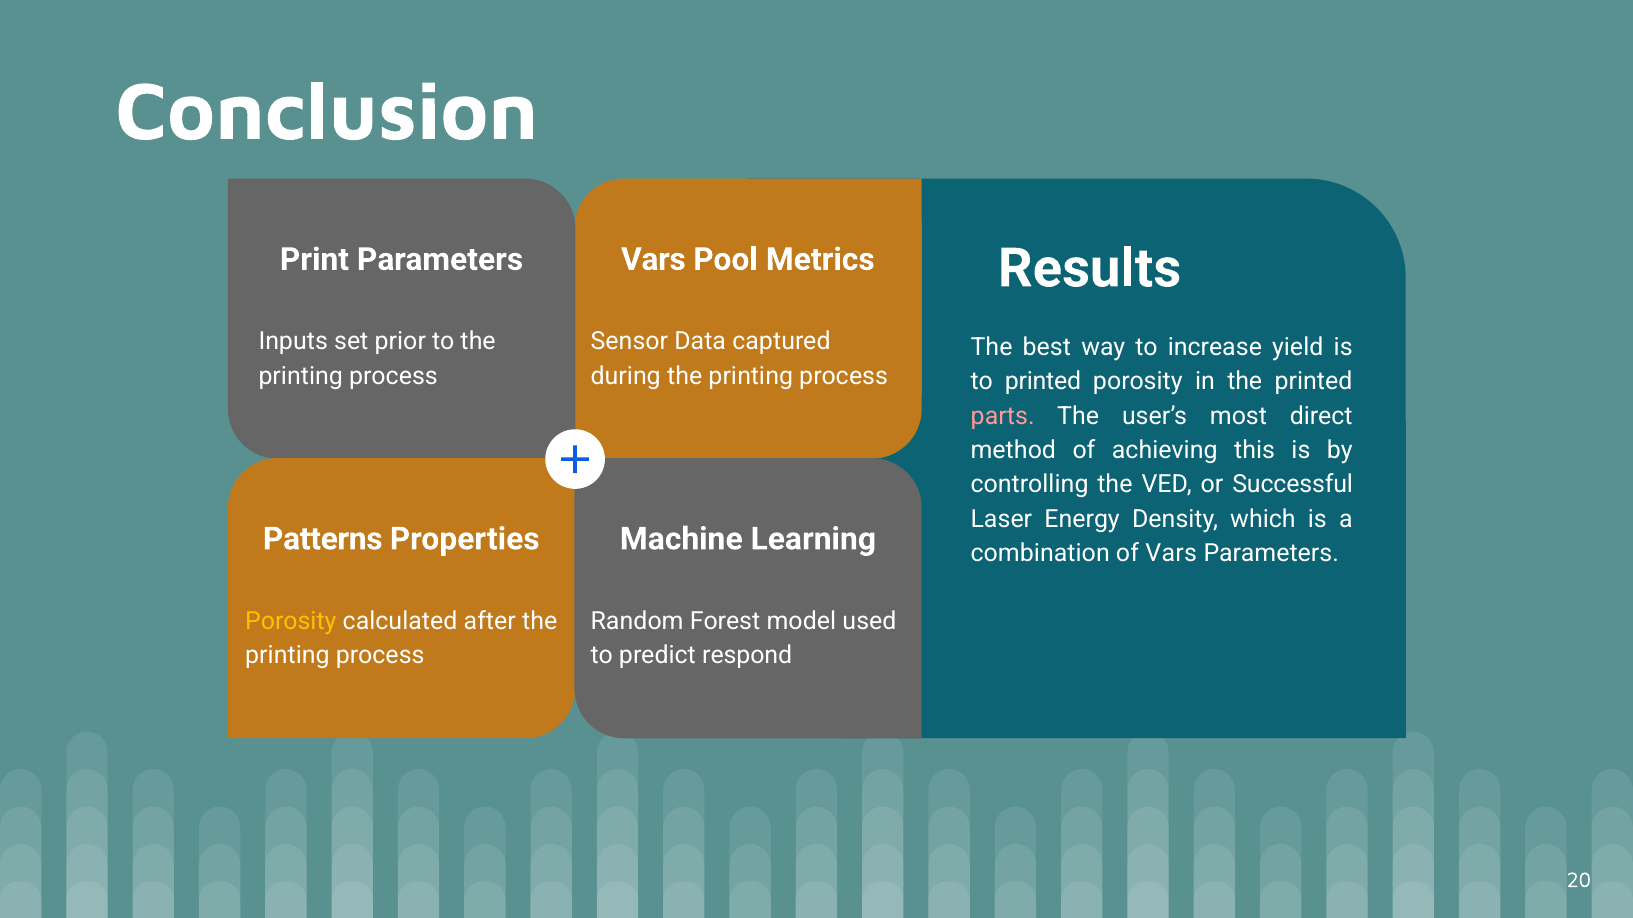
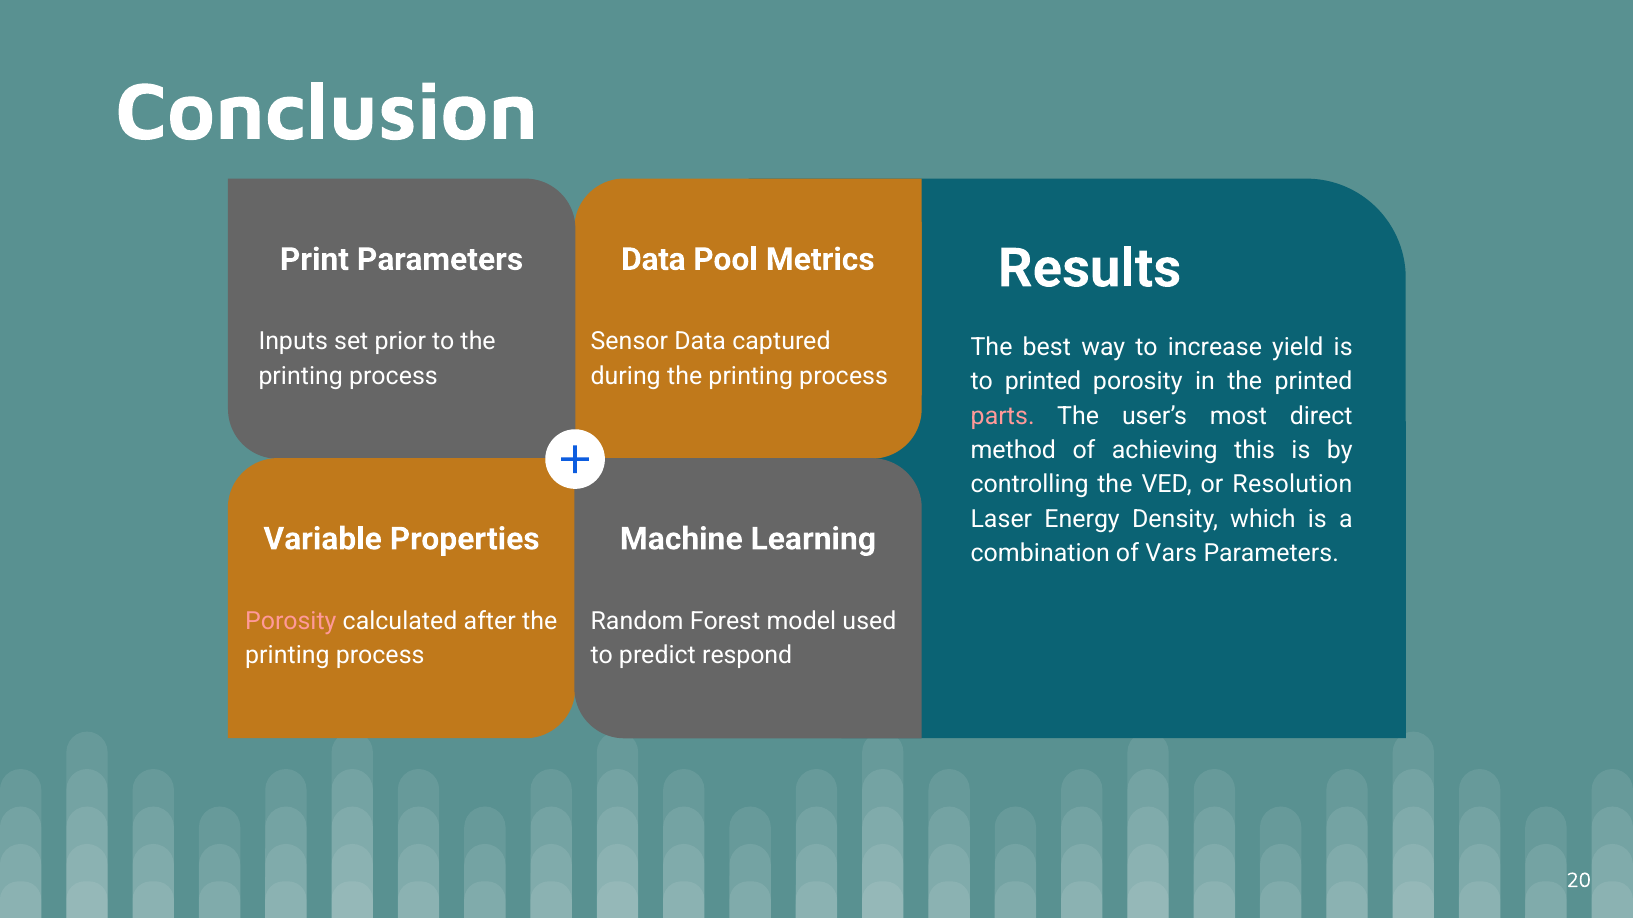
Vars: Vars -> Data (653, 260)
Successful: Successful -> Resolution (1292, 485)
Patterns: Patterns -> Variable (323, 539)
Porosity colour: yellow -> pink (291, 621)
